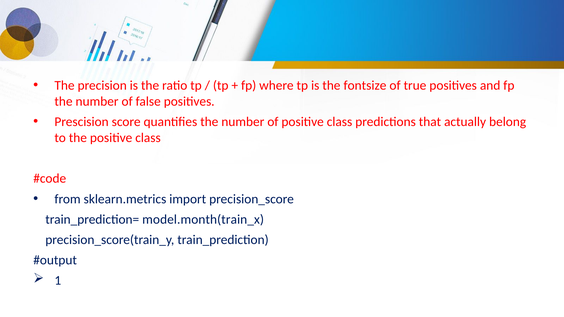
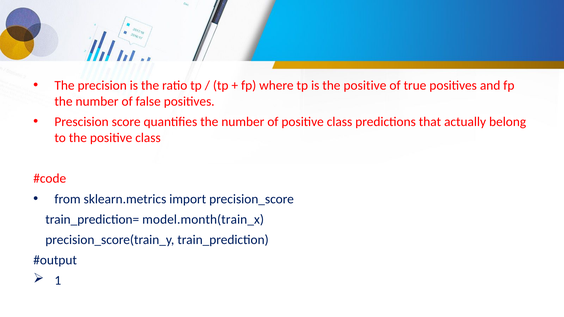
is the fontsize: fontsize -> positive (365, 86)
